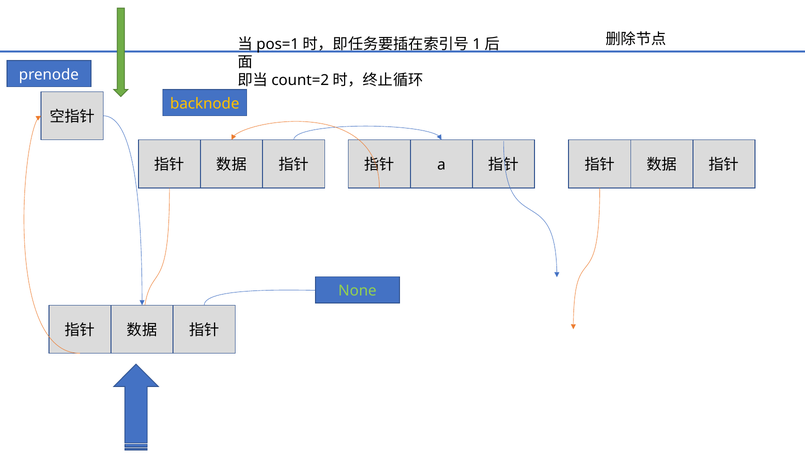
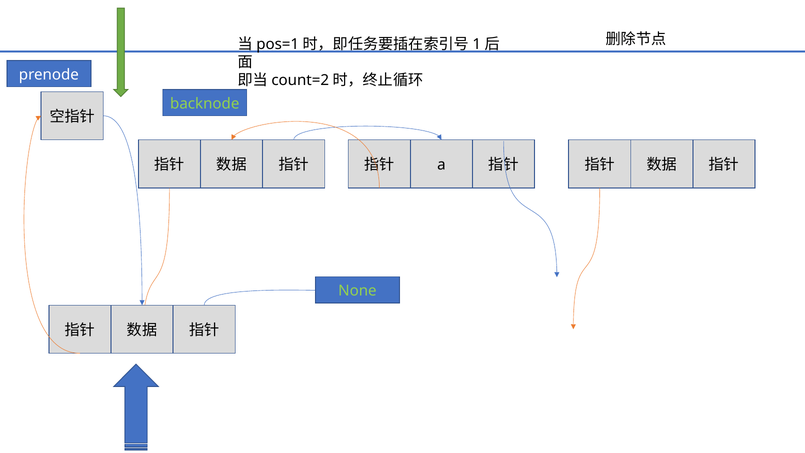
backnode colour: yellow -> light green (205, 104)
